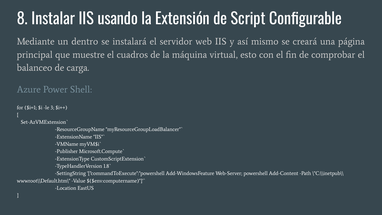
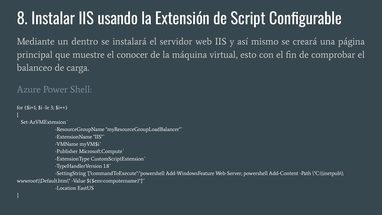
cuadros: cuadros -> conocer (132, 55)
